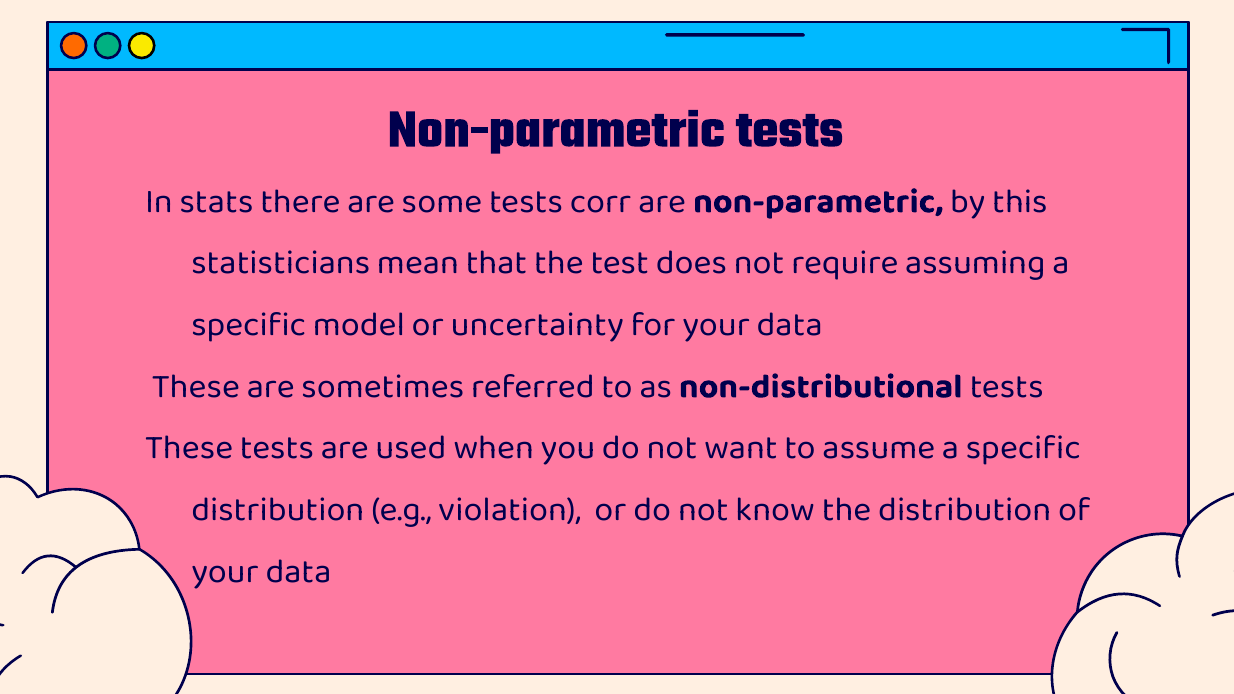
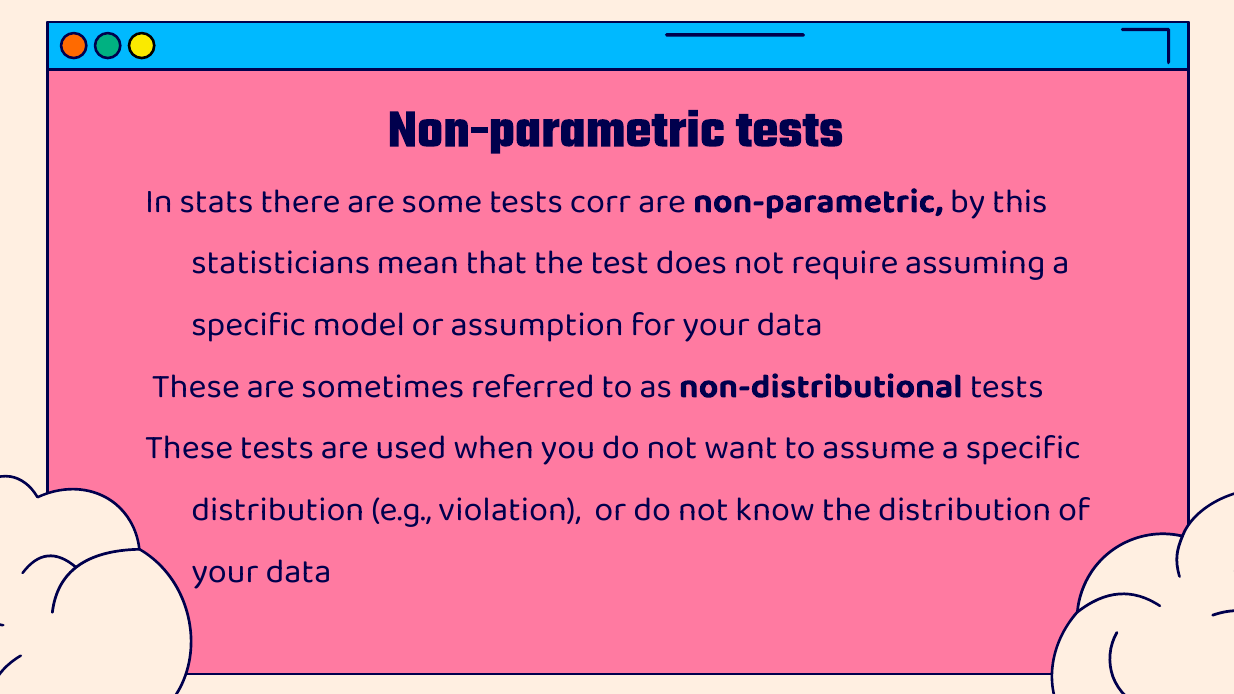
uncertainty: uncertainty -> assumption (537, 324)
